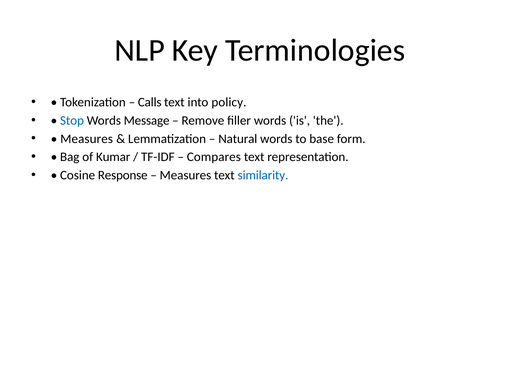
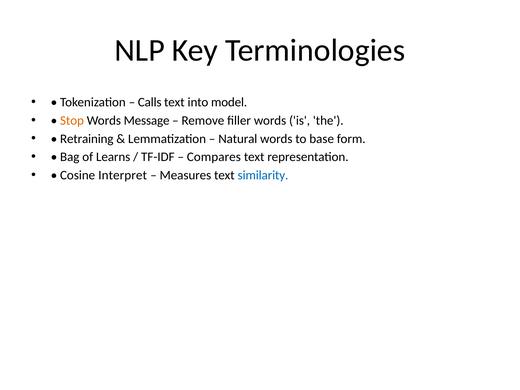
policy: policy -> model (229, 102)
Stop colour: blue -> orange (72, 121)
Measures: Measures -> Retraining (87, 139)
Kumar: Kumar -> Learns (113, 157)
Response: Response -> Interpret (123, 175)
